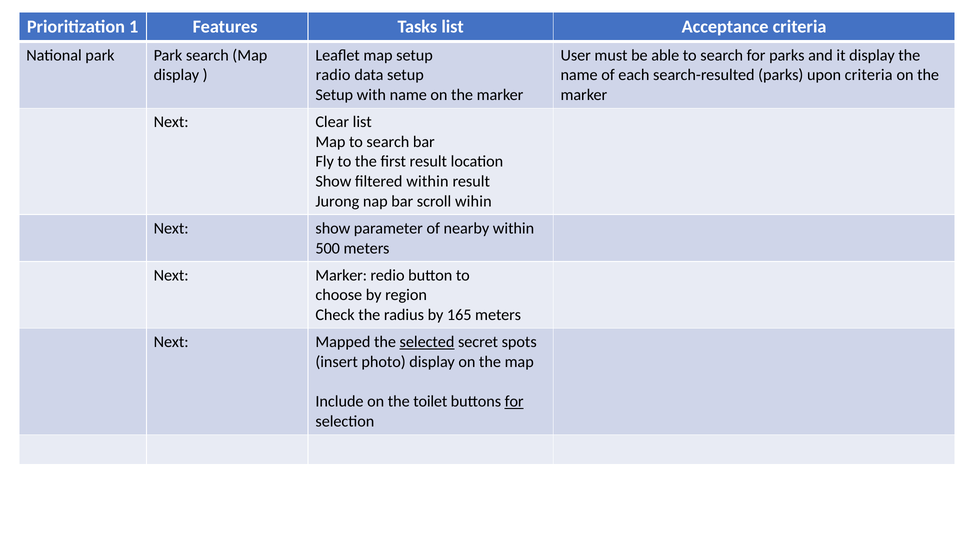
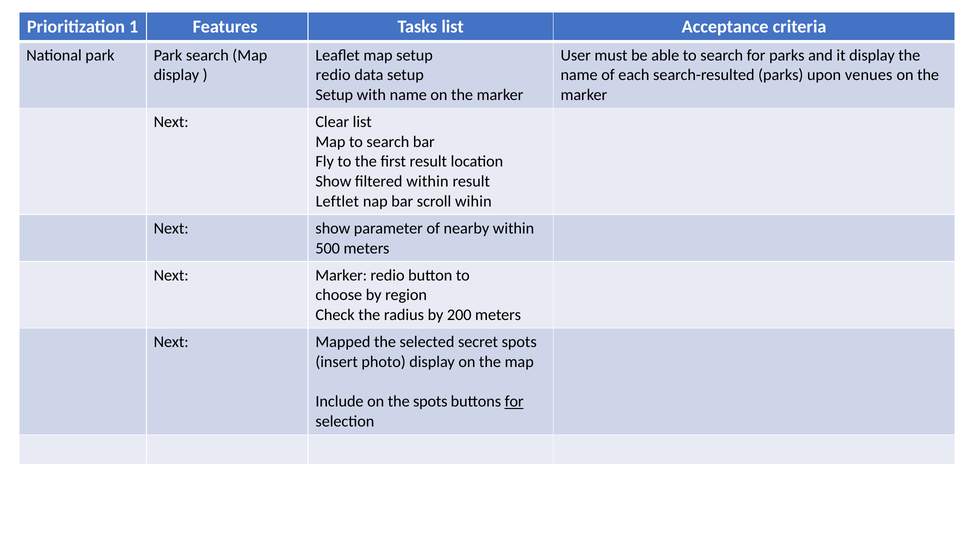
radio: radio -> redio (333, 75)
upon criteria: criteria -> venues (869, 75)
Jurong: Jurong -> Leftlet (337, 201)
165: 165 -> 200 (459, 315)
selected underline: present -> none (427, 342)
the toilet: toilet -> spots (430, 402)
